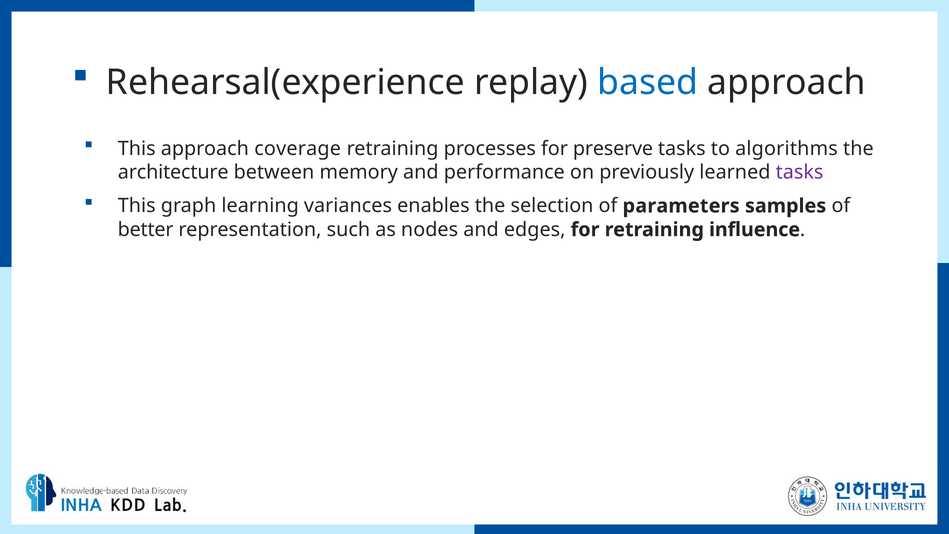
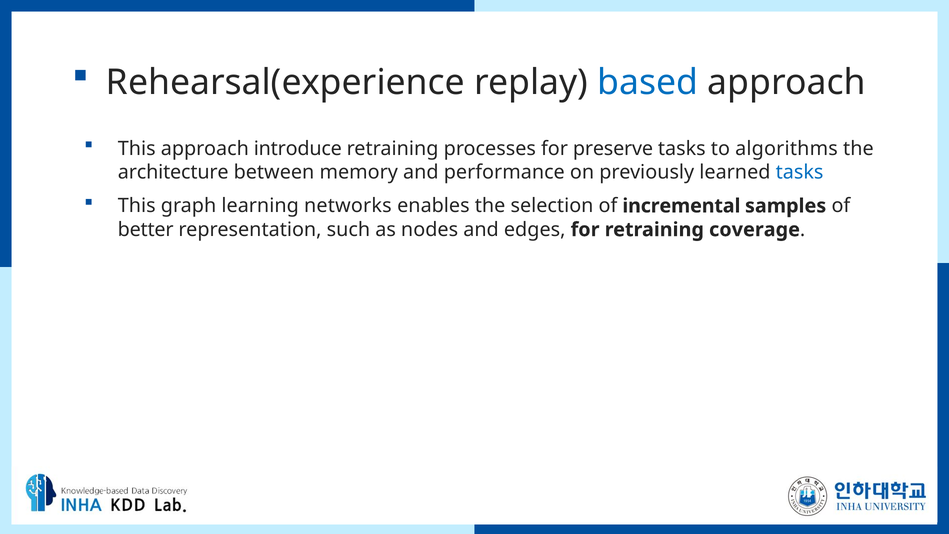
coverage: coverage -> introduce (298, 148)
tasks colour: purple -> blue (800, 172)
variances: variances -> networks (348, 206)
parameters: parameters -> incremental (681, 206)
influence: influence -> coverage (755, 230)
